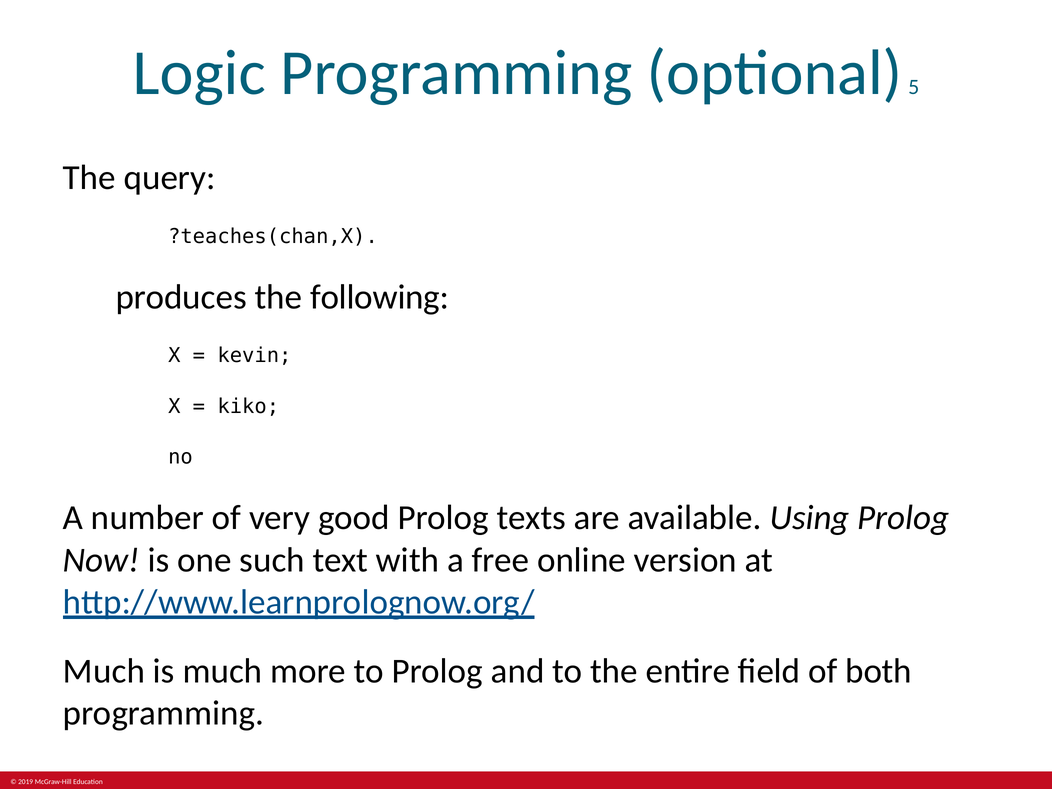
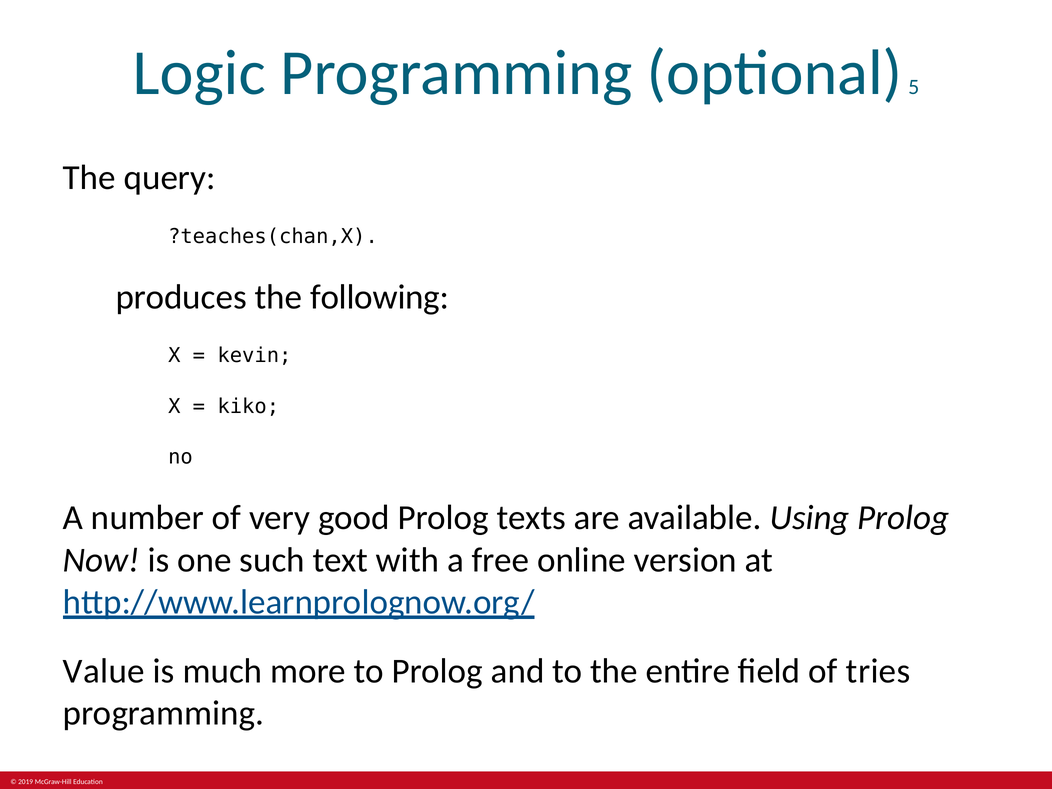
Much: Much -> Value (104, 671)
both: both -> tries (878, 671)
